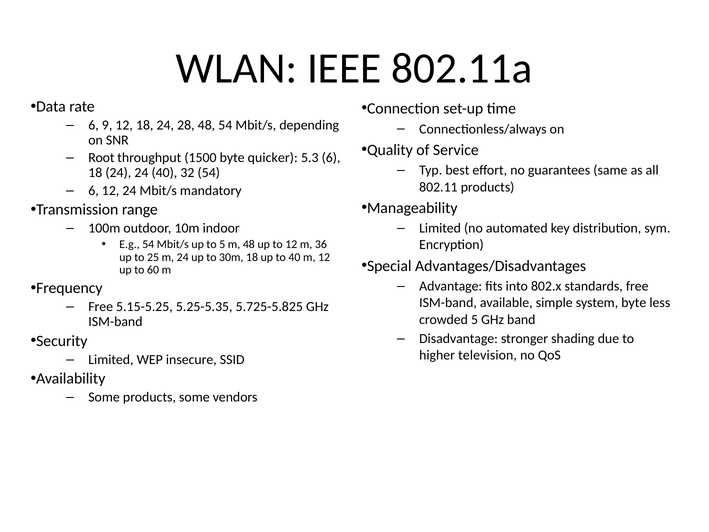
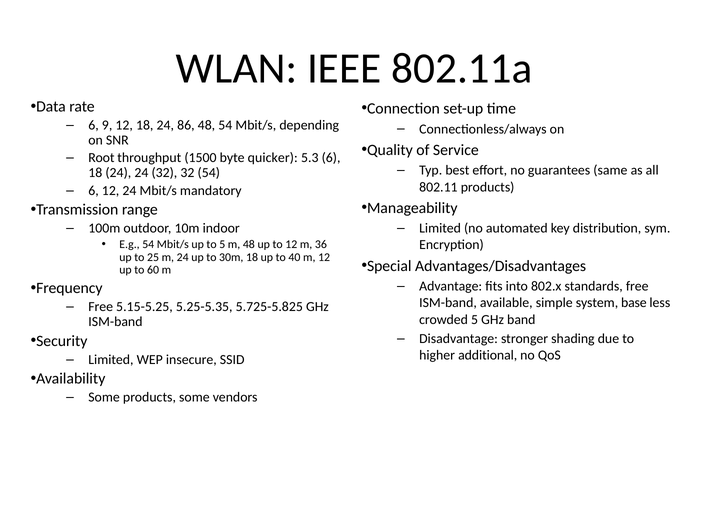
28: 28 -> 86 (186, 125)
24 40: 40 -> 32 (164, 173)
system byte: byte -> base (634, 303)
television: television -> additional (488, 355)
